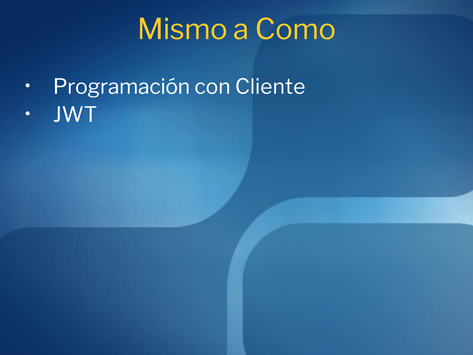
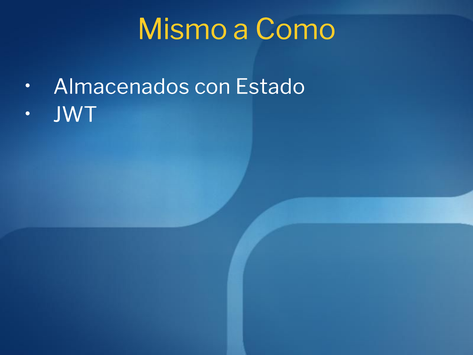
Programación: Programación -> Almacenados (121, 87)
Cliente: Cliente -> Estado (270, 87)
